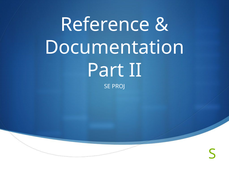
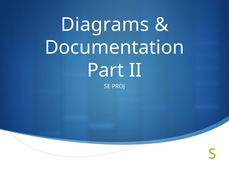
Reference: Reference -> Diagrams (105, 25)
